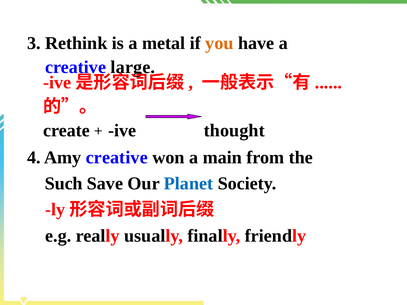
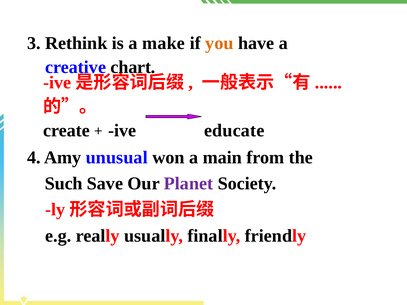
metal: metal -> make (164, 43)
large: large -> chart (133, 67)
thought: thought -> educate (234, 131)
Amy creative: creative -> unusual (117, 158)
Planet colour: blue -> purple (189, 184)
